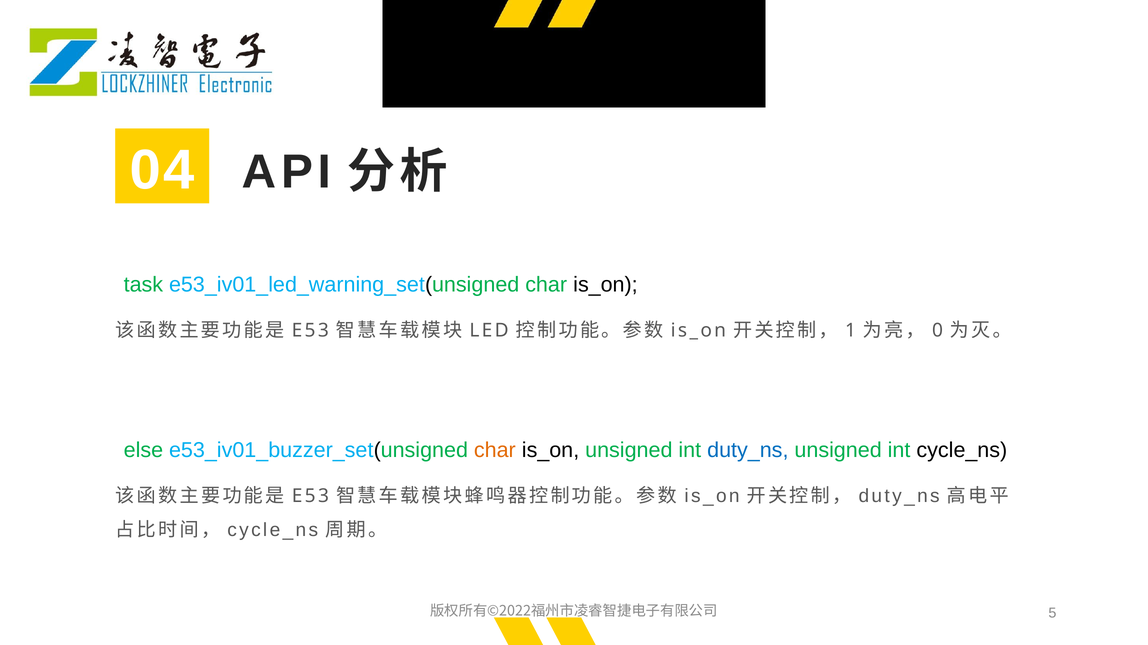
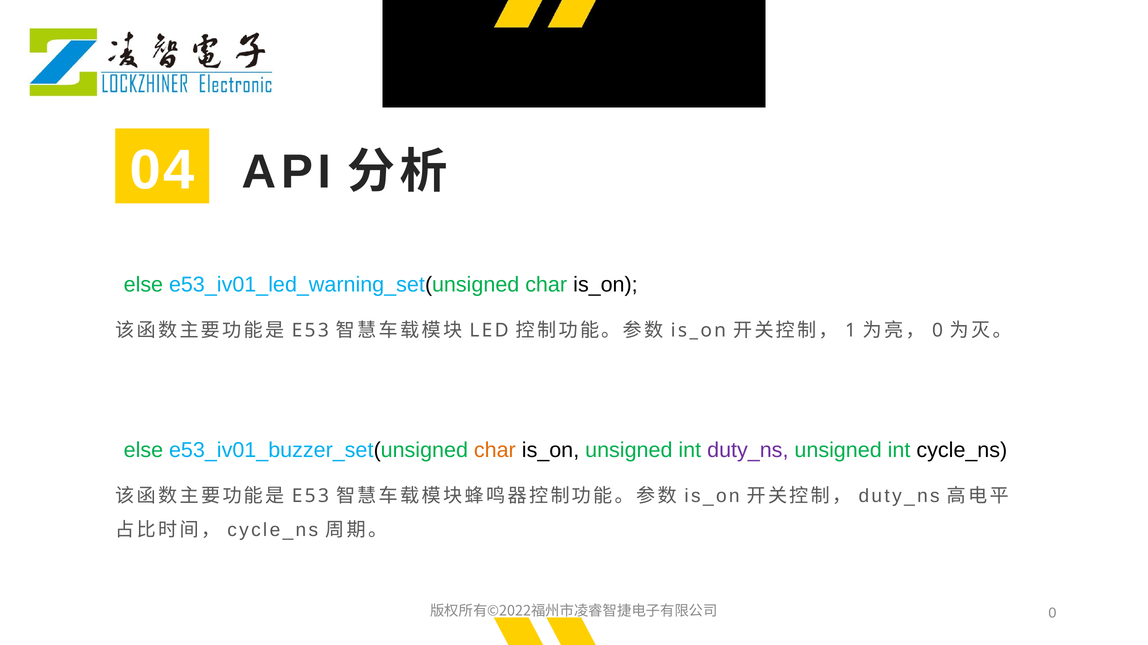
task: task -> else (143, 285)
duty_ns colour: blue -> purple (748, 451)
5: 5 -> 0 (1052, 614)
